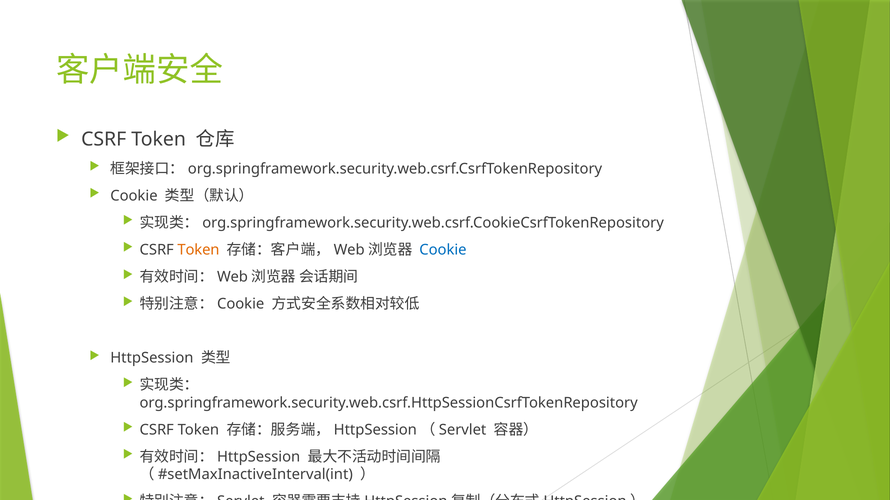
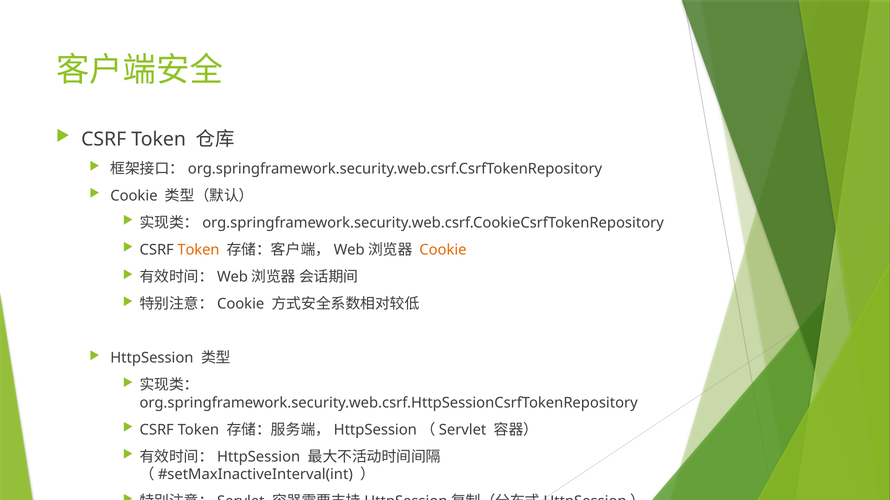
Cookie colour: blue -> orange (443, 250)
